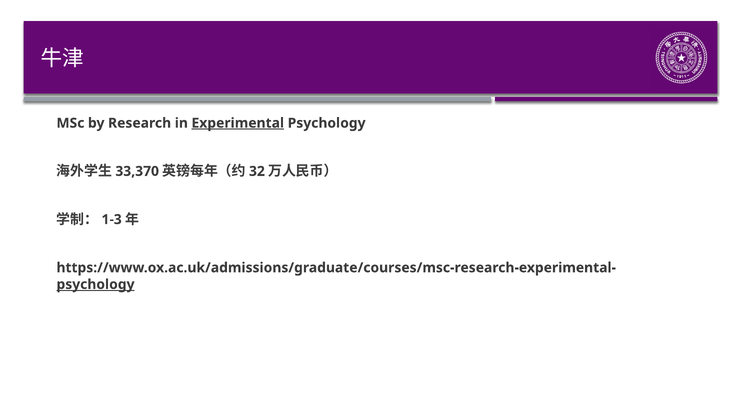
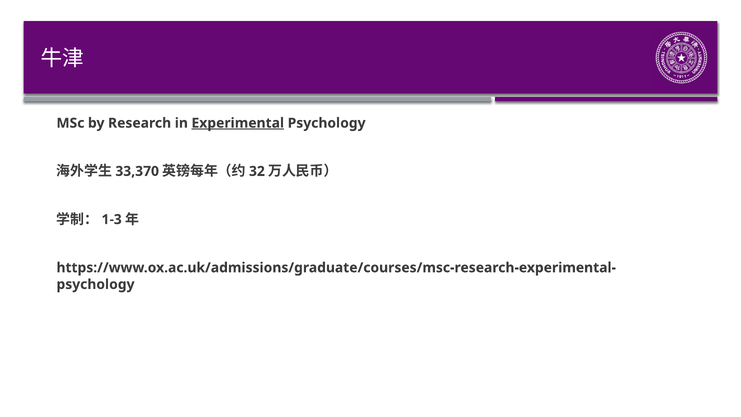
psychology underline: present -> none (96, 284)
